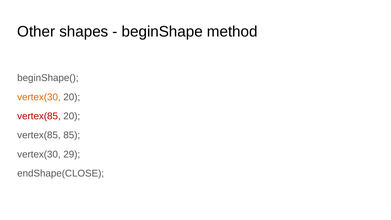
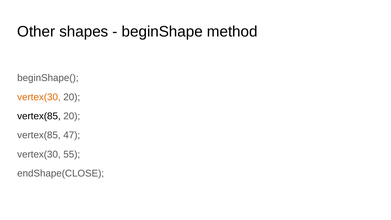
vertex(85 colour: red -> black (39, 116)
85: 85 -> 47 (72, 135)
29: 29 -> 55 (72, 154)
